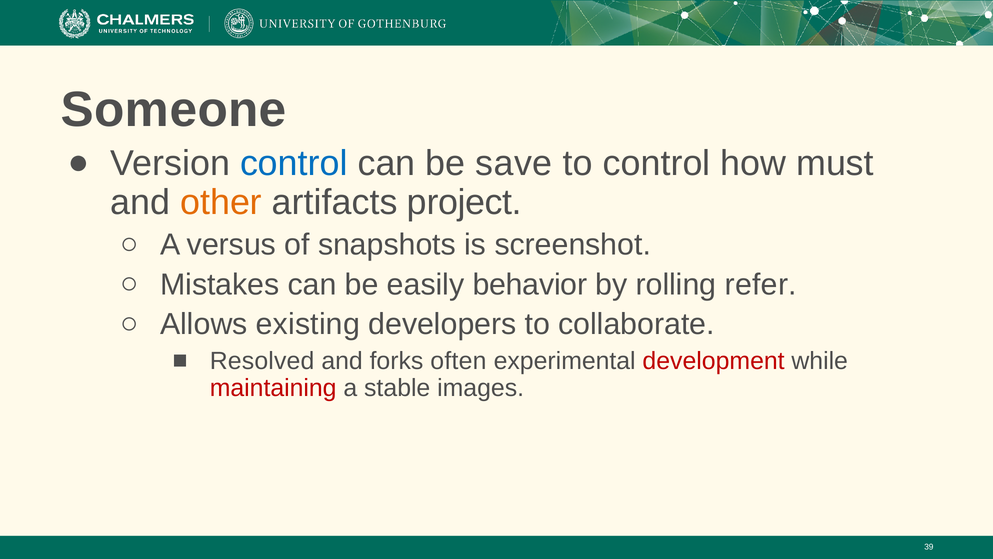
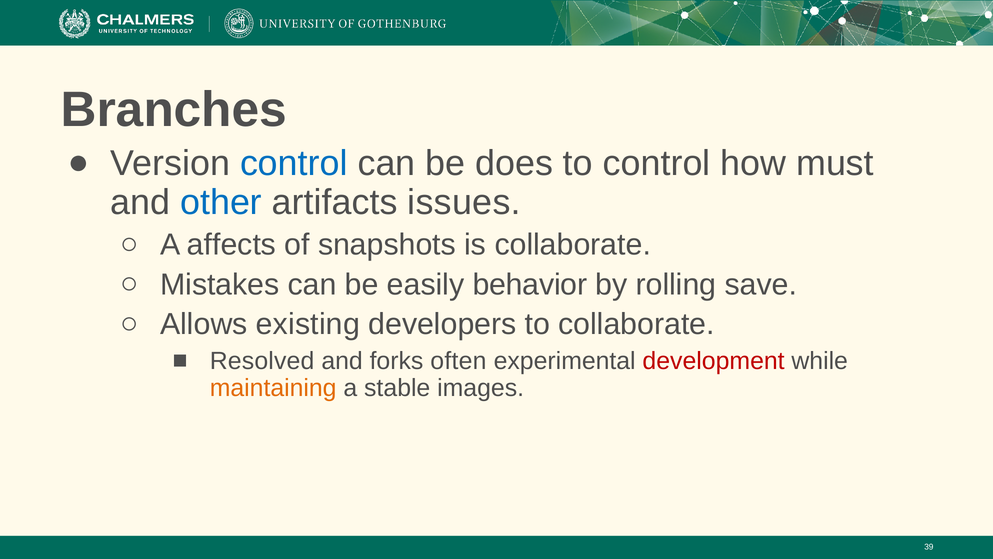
Someone: Someone -> Branches (174, 110)
save: save -> does (514, 163)
other colour: orange -> blue (221, 202)
project: project -> issues (464, 202)
versus: versus -> affects (232, 245)
is screenshot: screenshot -> collaborate (573, 245)
refer: refer -> save (761, 284)
maintaining colour: red -> orange (273, 388)
